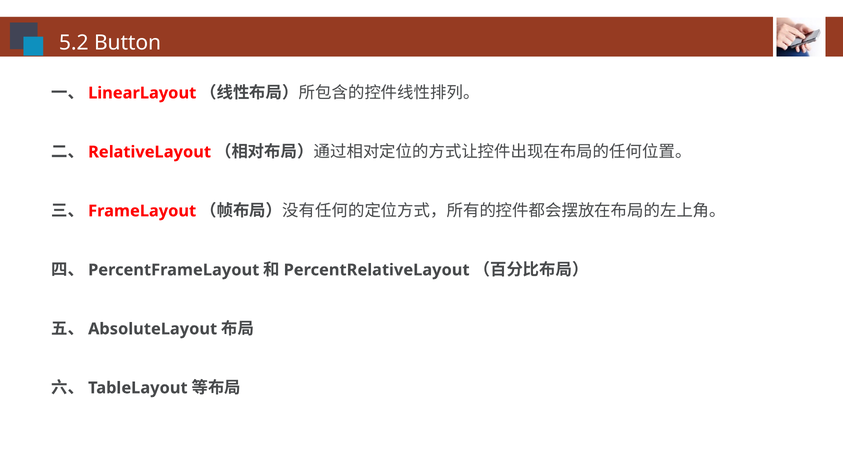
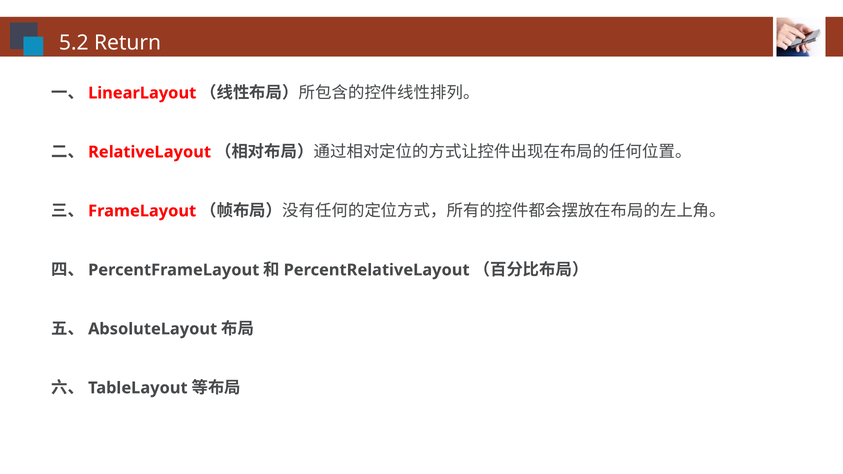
Button: Button -> Return (128, 43)
